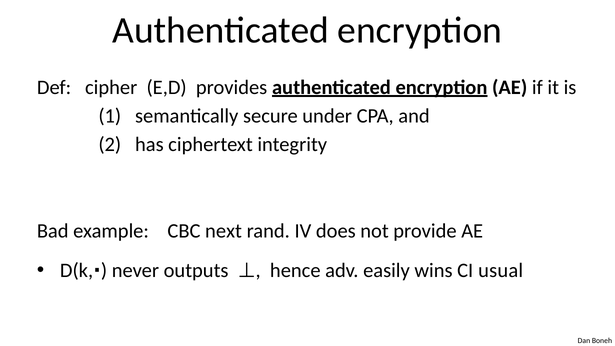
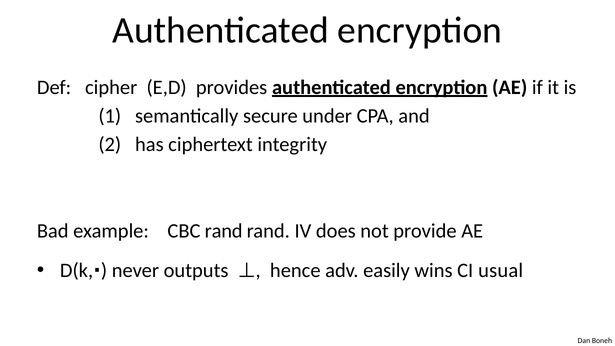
CBC next: next -> rand (224, 231)
